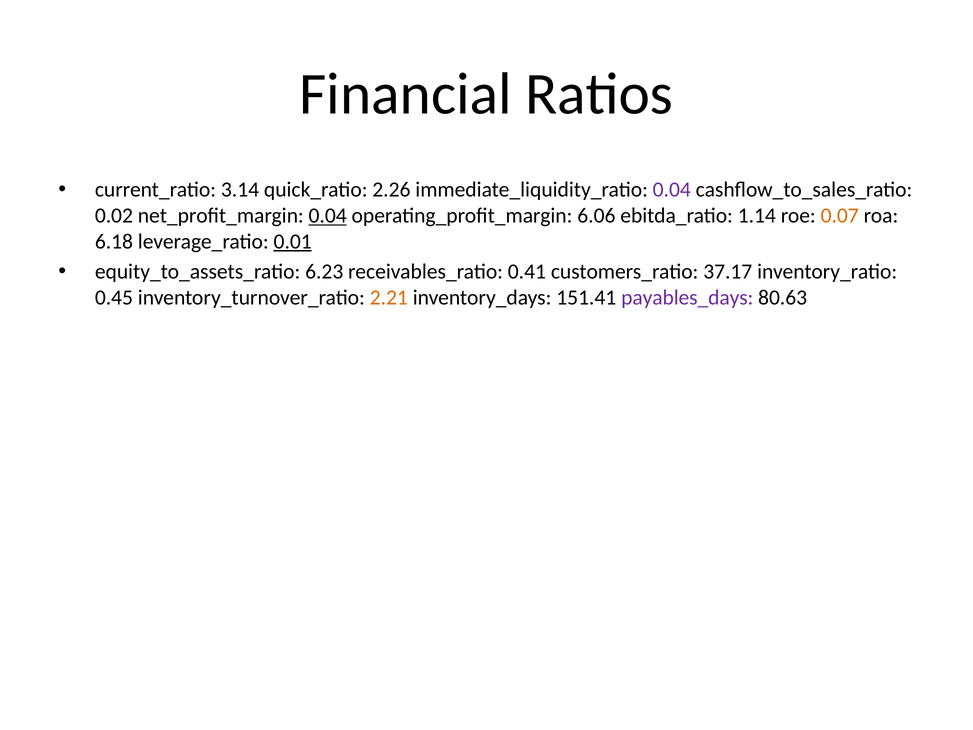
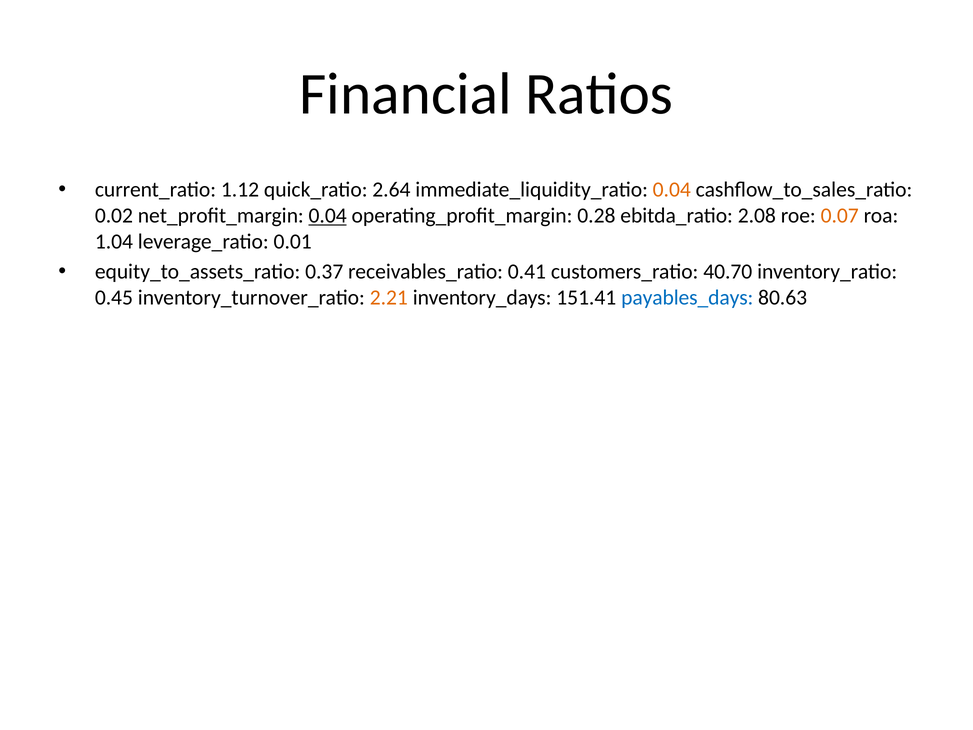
3.14: 3.14 -> 1.12 (240, 190)
2.26: 2.26 -> 2.64 (391, 190)
0.04 colour: purple -> orange (672, 190)
6.06: 6.06 -> 0.28 (596, 216)
1.14: 1.14 -> 2.08 (757, 216)
6.18: 6.18 -> 1.04 (114, 241)
0.01 underline: present -> none (293, 241)
6.23: 6.23 -> 0.37 (324, 272)
37.17: 37.17 -> 40.70 (728, 272)
payables_days colour: purple -> blue (687, 298)
